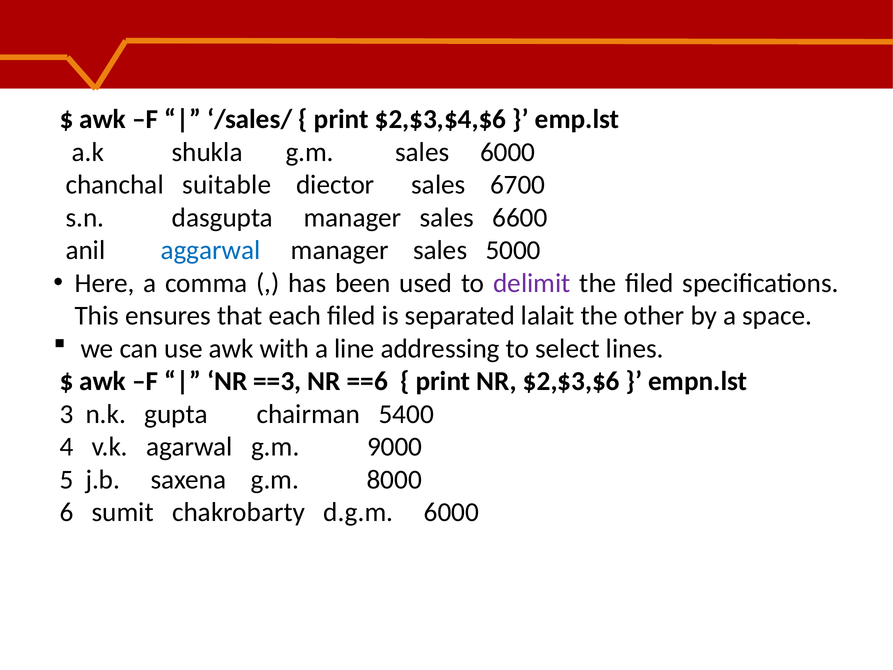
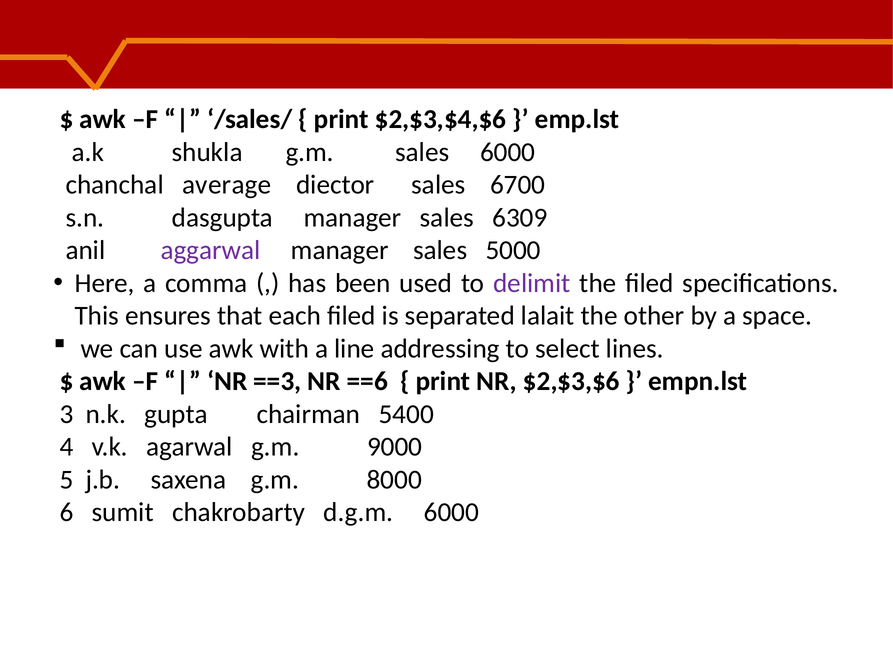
suitable: suitable -> average (227, 185)
6600: 6600 -> 6309 (520, 218)
aggarwal colour: blue -> purple (210, 250)
